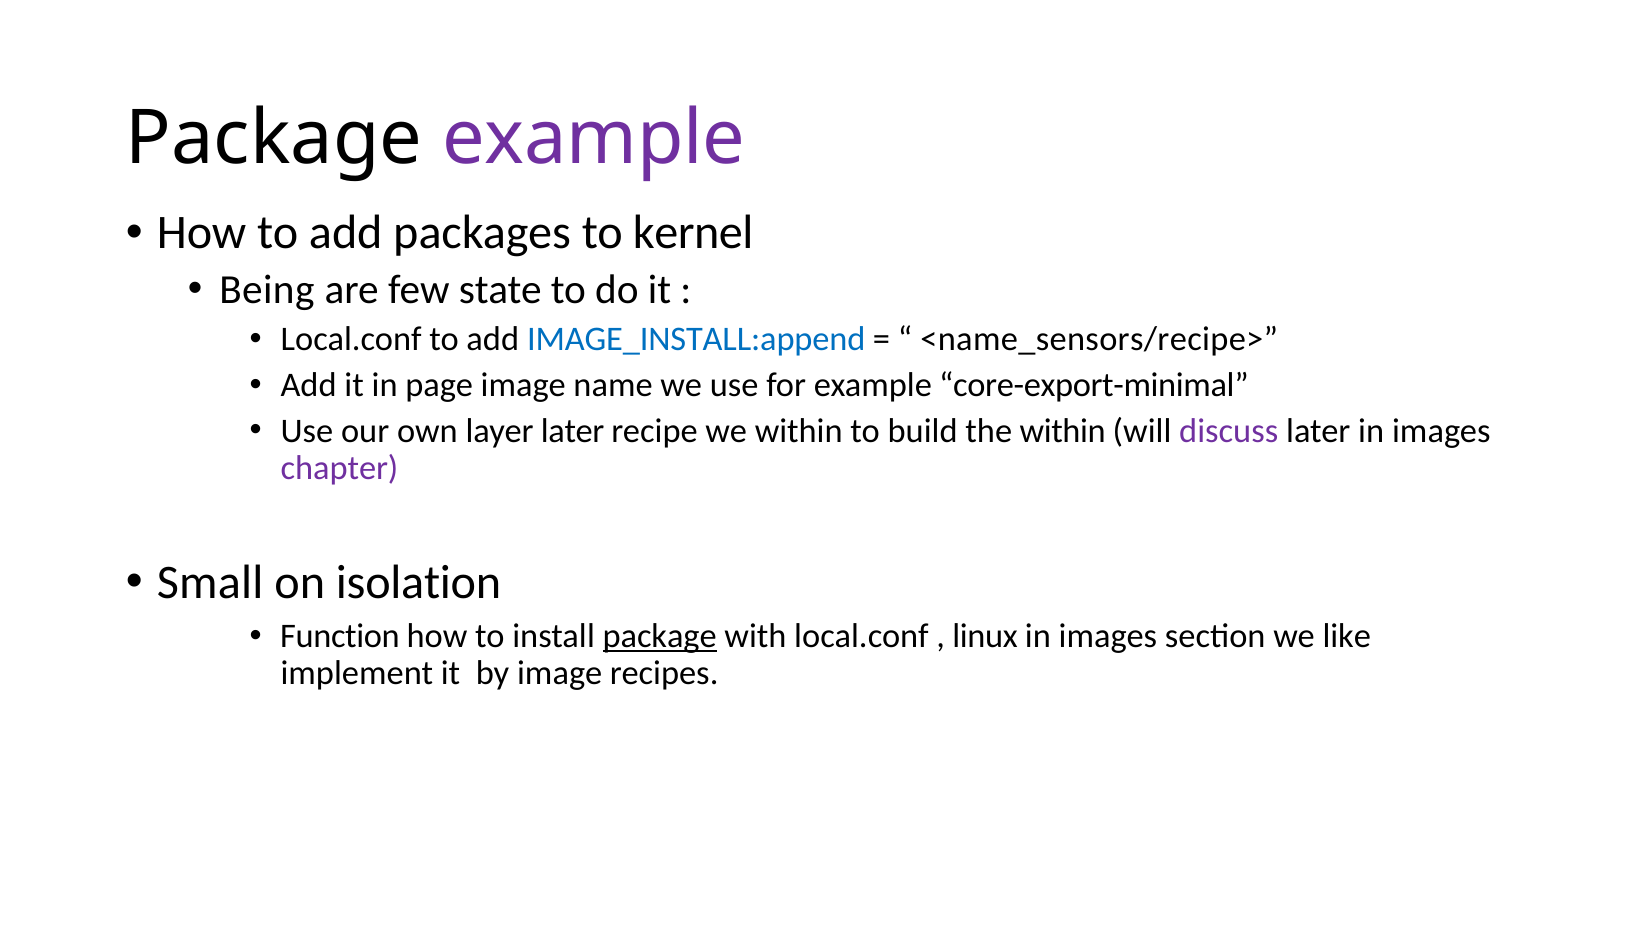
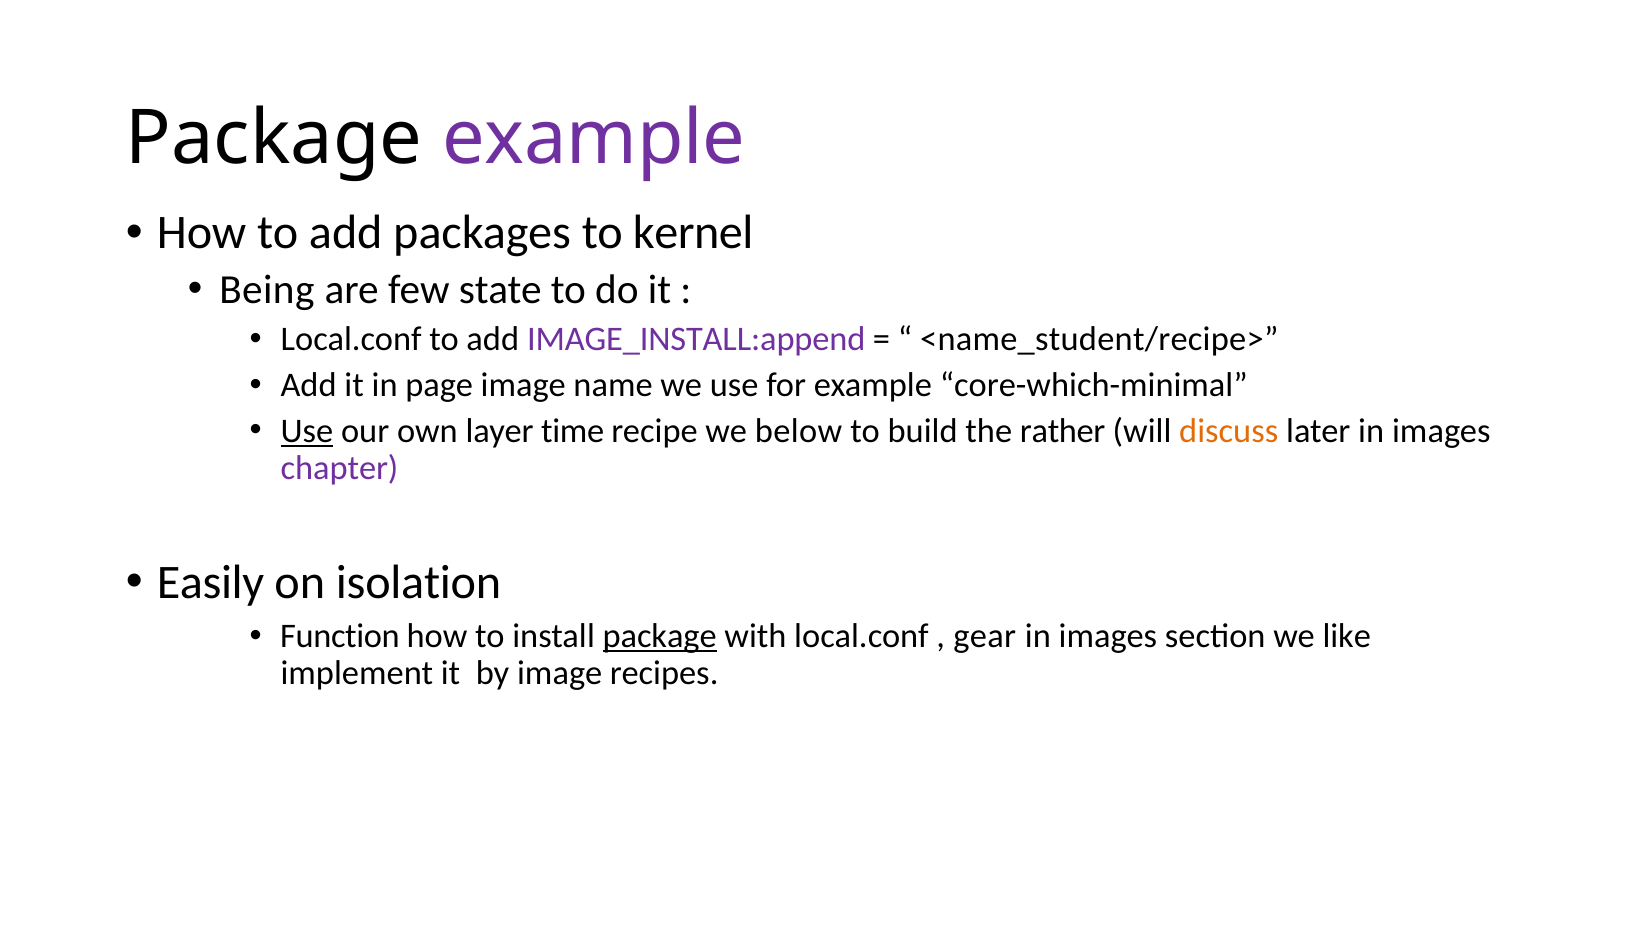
IMAGE_INSTALL:append colour: blue -> purple (696, 339)
<name_sensors/recipe>: <name_sensors/recipe> -> <name_student/recipe> (1099, 339)
core-export-minimal: core-export-minimal -> core-which-minimal (1094, 385)
Use underline: none -> present (307, 431)
layer later: later -> time (573, 431)
we within: within -> below (799, 431)
the within: within -> rather (1063, 431)
discuss colour: purple -> orange (1229, 431)
Small: Small -> Easily (210, 583)
linux: linux -> gear (985, 636)
